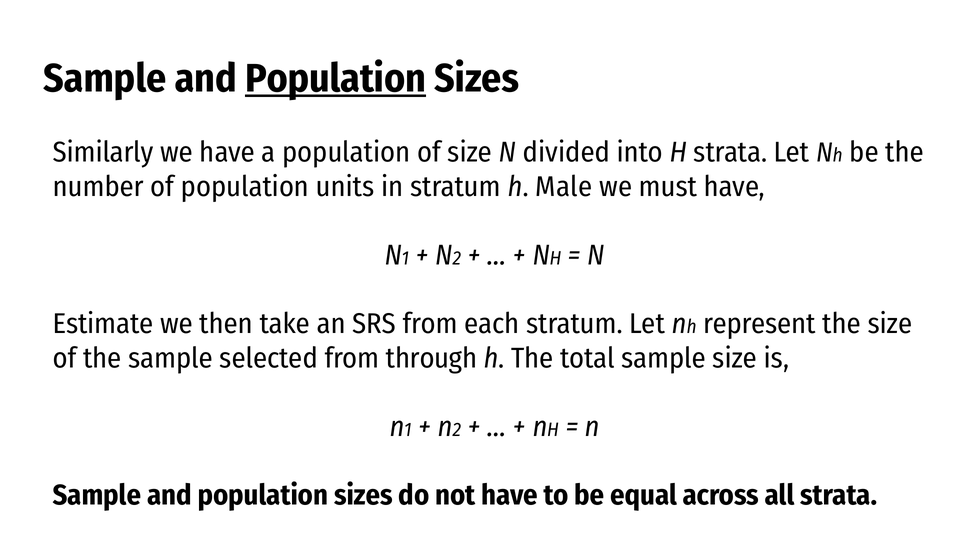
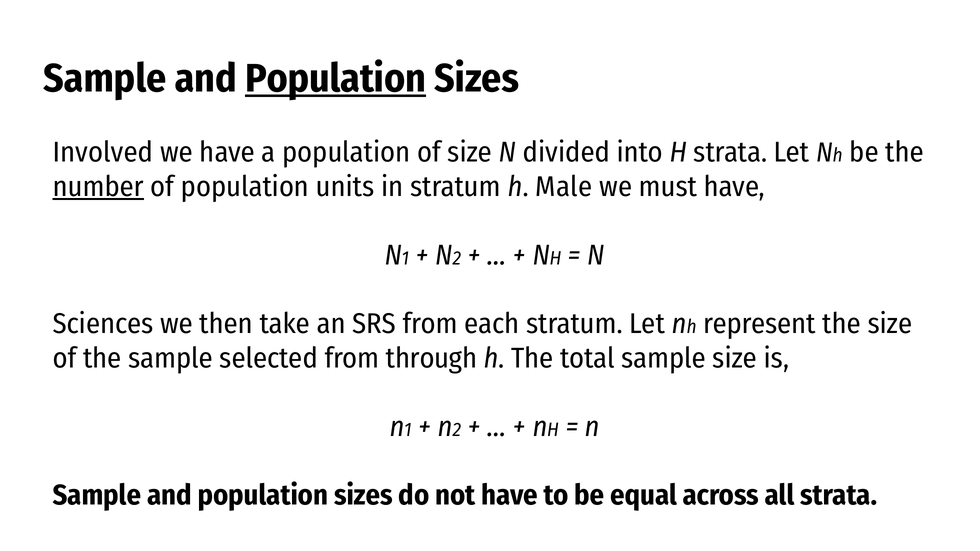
Similarly: Similarly -> Involved (103, 152)
number underline: none -> present (98, 187)
Estimate: Estimate -> Sciences (103, 324)
